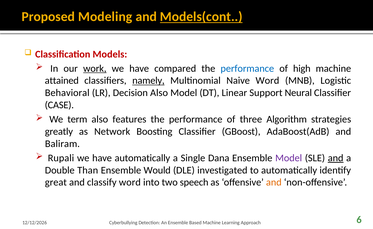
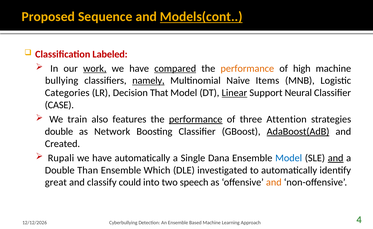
Modeling: Modeling -> Sequence (105, 17)
Models: Models -> Labeled (110, 54)
compared underline: none -> present (175, 68)
performance colour: blue -> orange (247, 68)
attained: attained -> bullying (62, 81)
Naive Word: Word -> Items (267, 81)
Behavioral: Behavioral -> Categories (67, 93)
Decision Also: Also -> That (159, 93)
Linear underline: none -> present (234, 93)
term: term -> train (77, 119)
performance underline: none -> present (196, 119)
Algorithm: Algorithm -> Attention (287, 119)
greatly: greatly -> double (59, 132)
AdaBoost(AdB underline: none -> present (298, 132)
Baliram: Baliram -> Created (62, 144)
Model colour: purple -> blue (289, 158)
Would: Would -> Which (157, 170)
classify word: word -> could (130, 183)
6: 6 -> 4 (359, 220)
